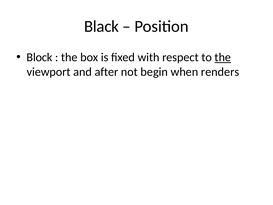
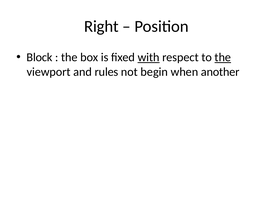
Black: Black -> Right (101, 26)
with underline: none -> present (149, 57)
after: after -> rules (106, 72)
renders: renders -> another (220, 72)
